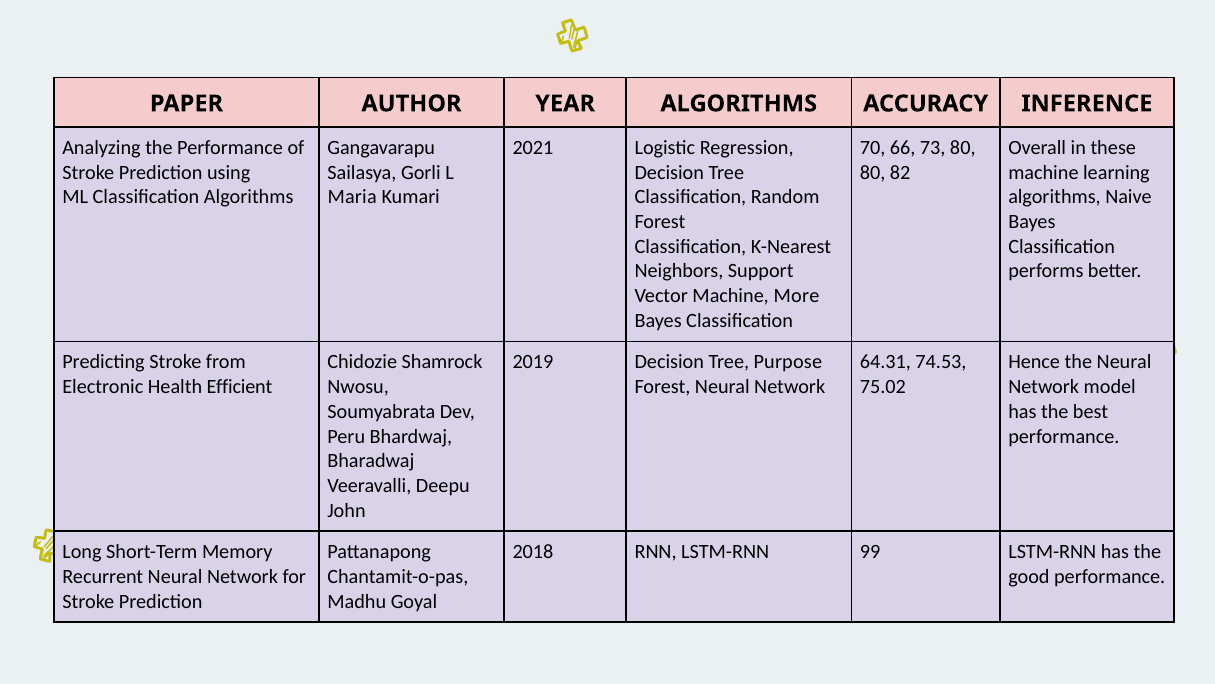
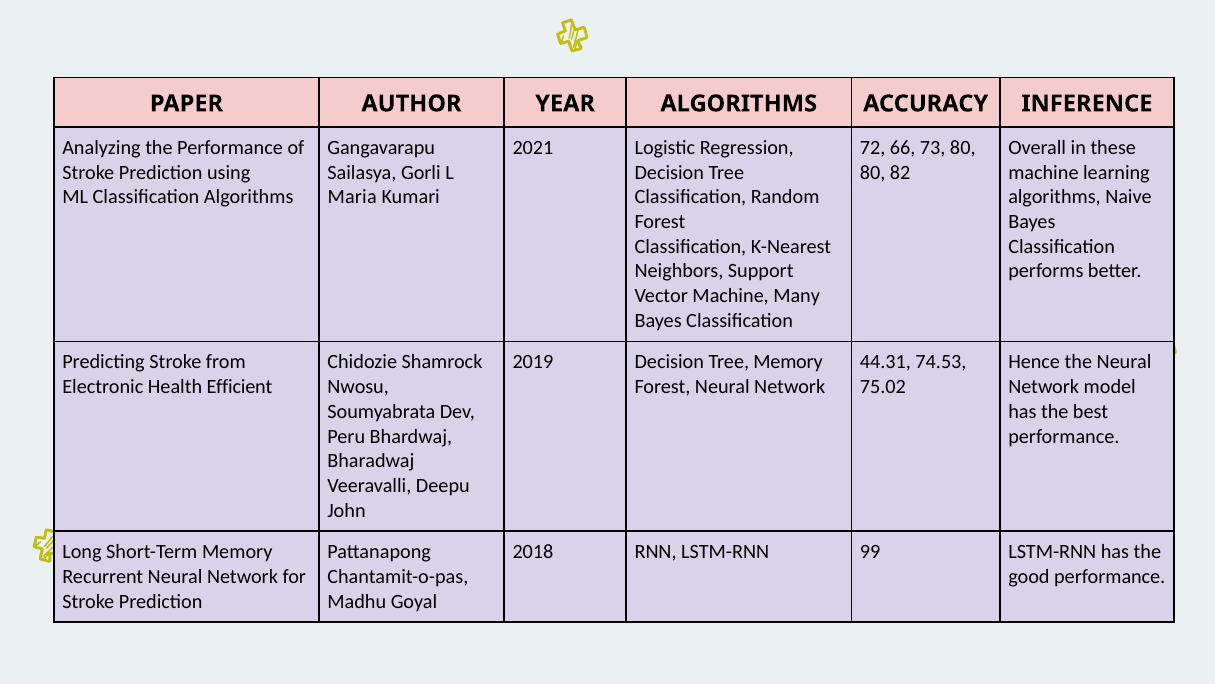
70: 70 -> 72 (873, 148)
More: More -> Many (797, 296)
Tree Purpose: Purpose -> Memory (788, 362)
64.31: 64.31 -> 44.31 (885, 362)
